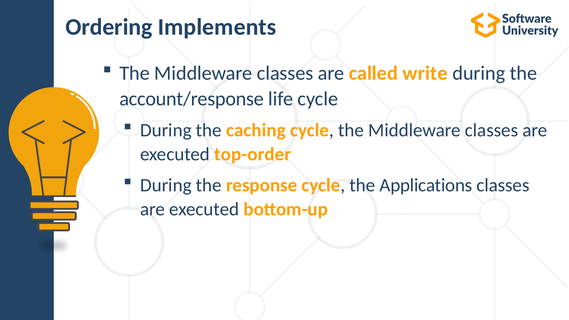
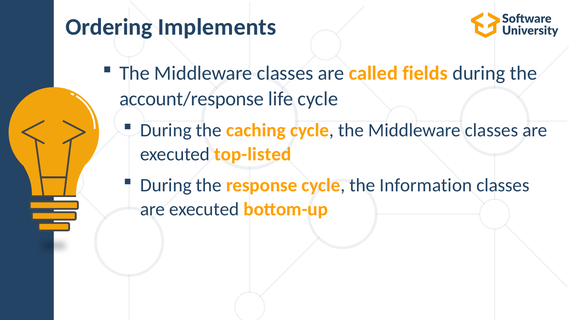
write: write -> fields (425, 73)
top-order: top-order -> top-listed (253, 154)
Applications: Applications -> Information (426, 185)
